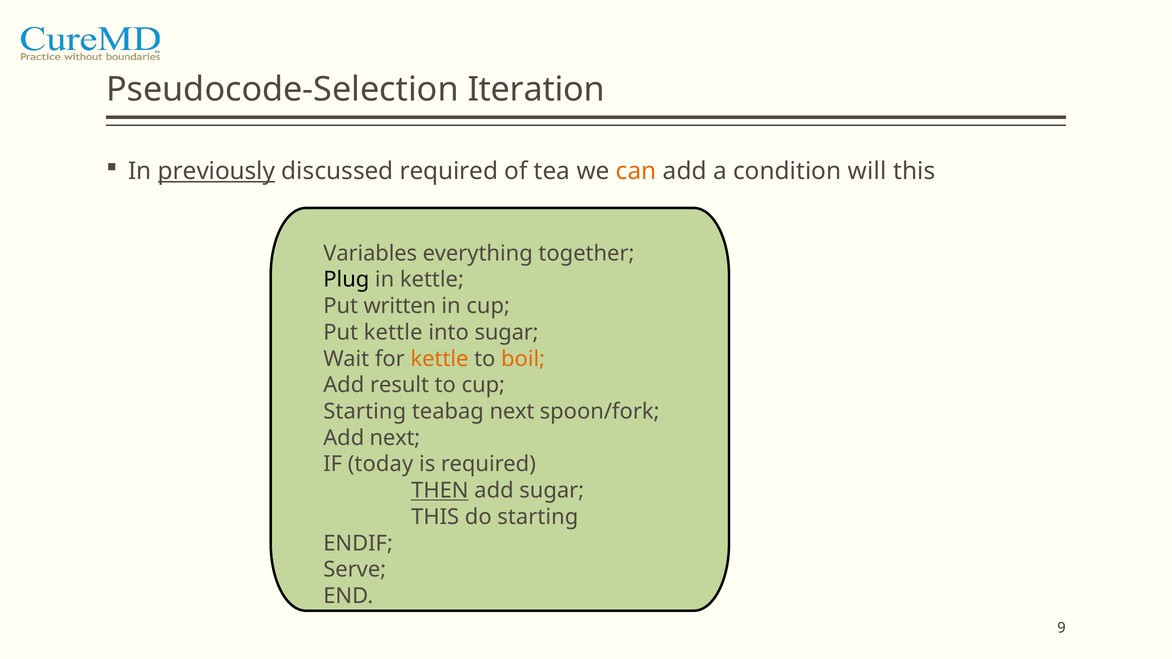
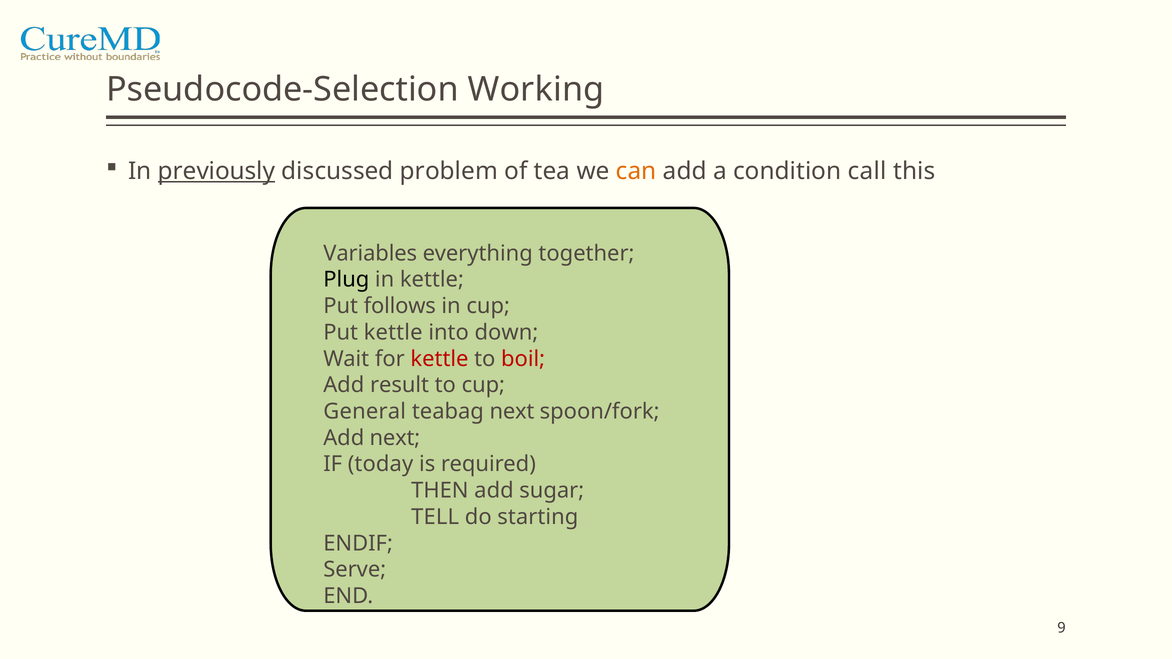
Iteration: Iteration -> Working (536, 90)
discussed required: required -> problem (449, 171)
will: will -> call (867, 171)
written: written -> follows (400, 306)
into sugar: sugar -> down (506, 333)
kettle colour: orange -> red (439, 359)
boil colour: orange -> red (523, 359)
Starting: Starting -> General (365, 412)
THEN underline: present -> none (440, 491)
THIS: THIS -> TELL (435, 517)
